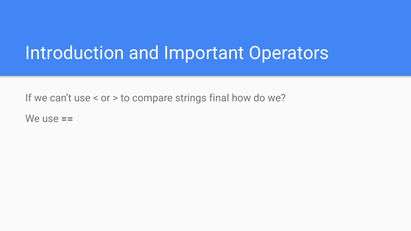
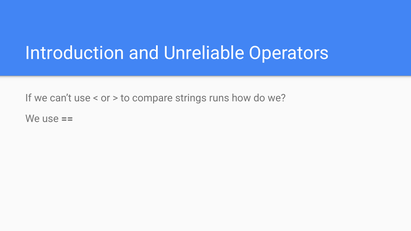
Important: Important -> Unreliable (204, 53)
final: final -> runs (219, 98)
